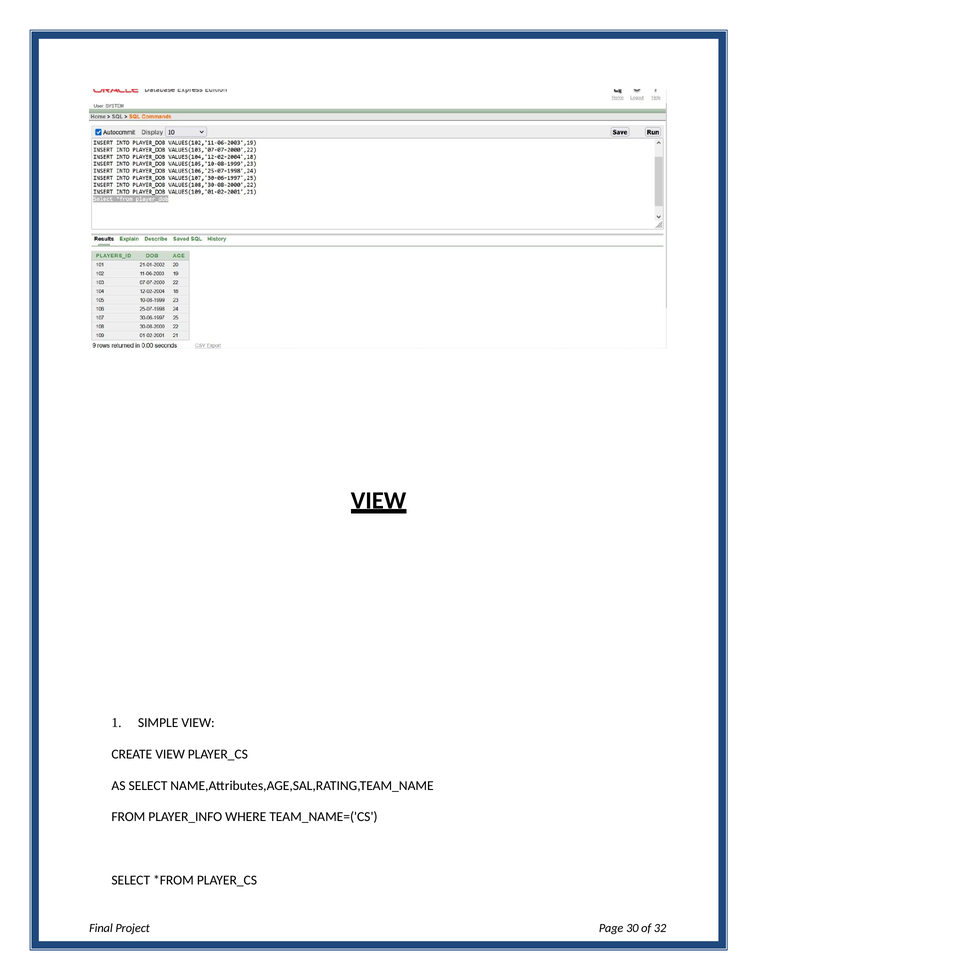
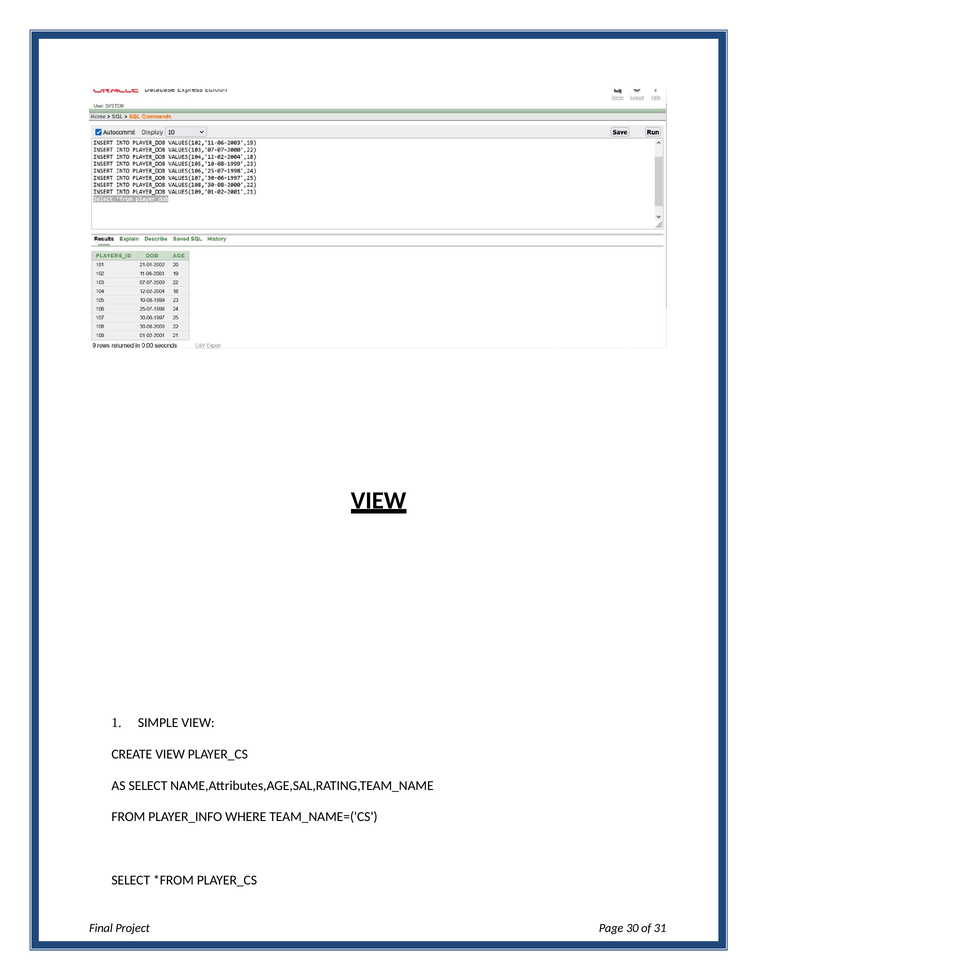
32: 32 -> 31 (660, 928)
